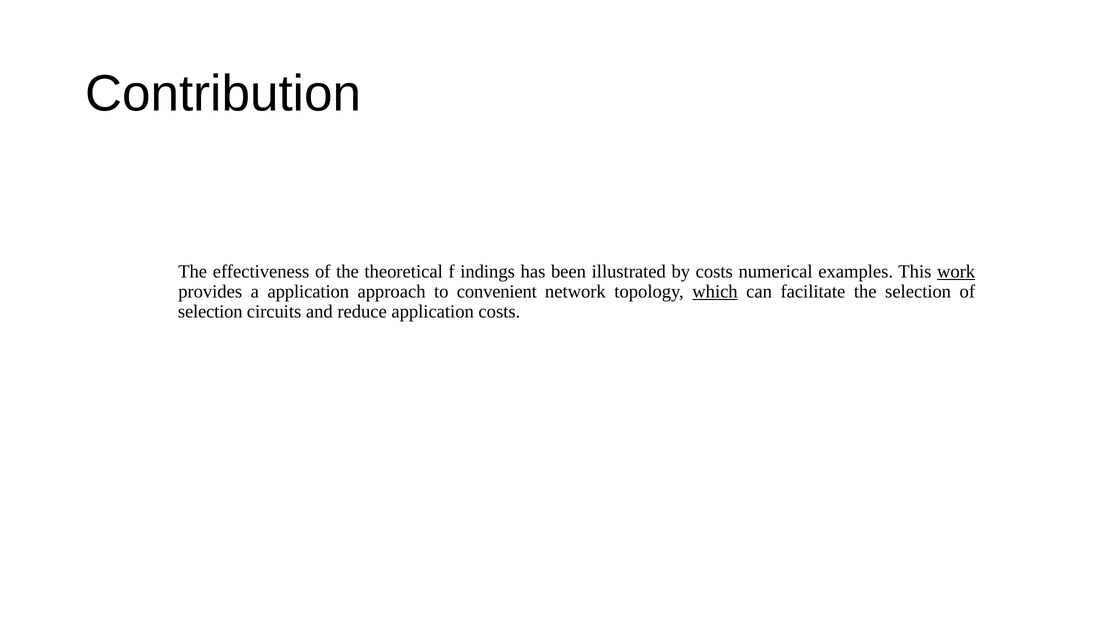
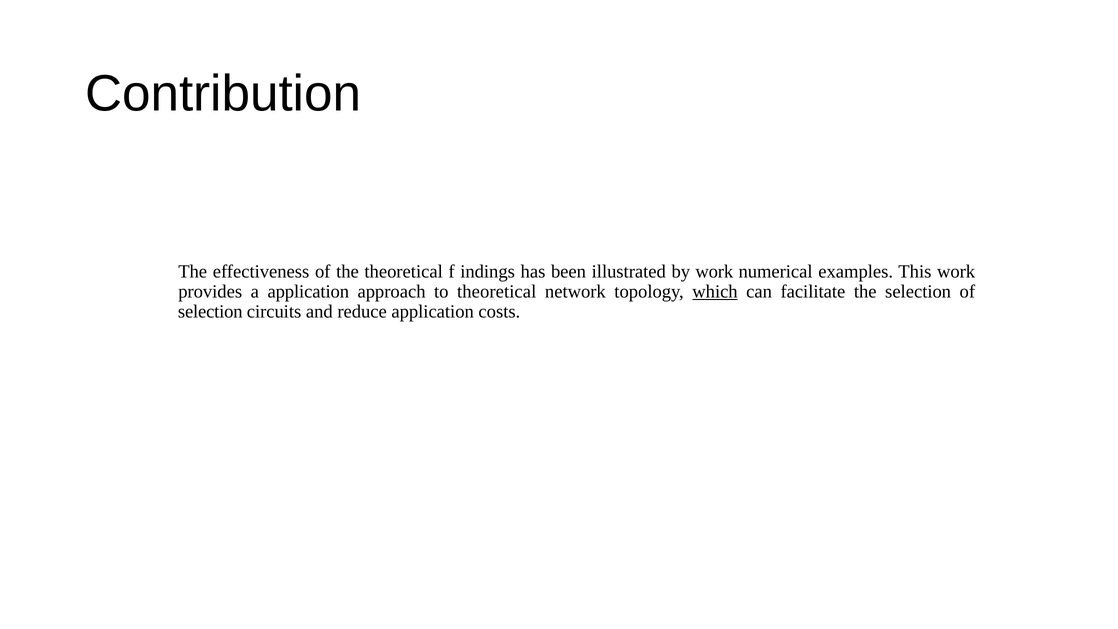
by costs: costs -> work (714, 271)
work underline: present -> none (956, 271)
to convenient: convenient -> theoretical (497, 291)
